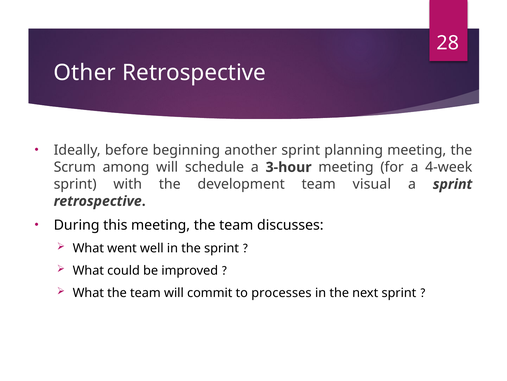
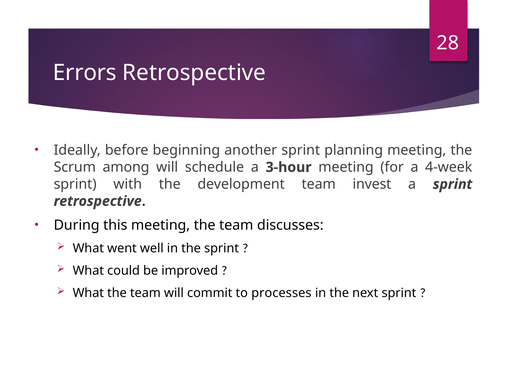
Other: Other -> Errors (85, 73)
visual: visual -> invest (372, 184)
